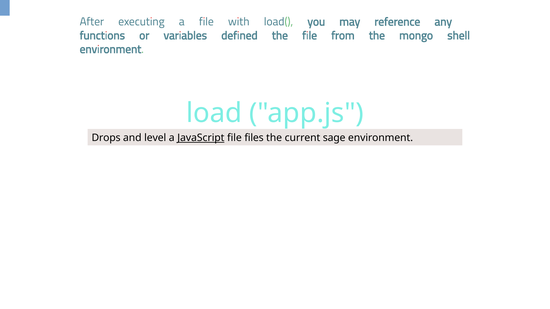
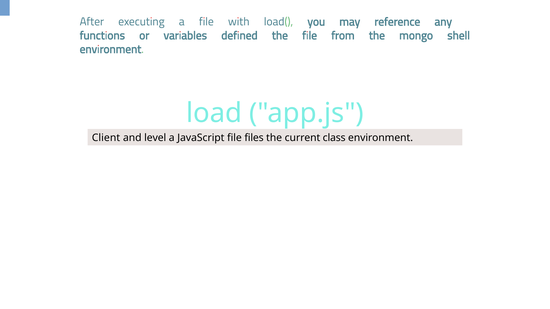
Drops: Drops -> Client (106, 138)
JavaScript underline: present -> none (201, 138)
sage: sage -> class (334, 138)
